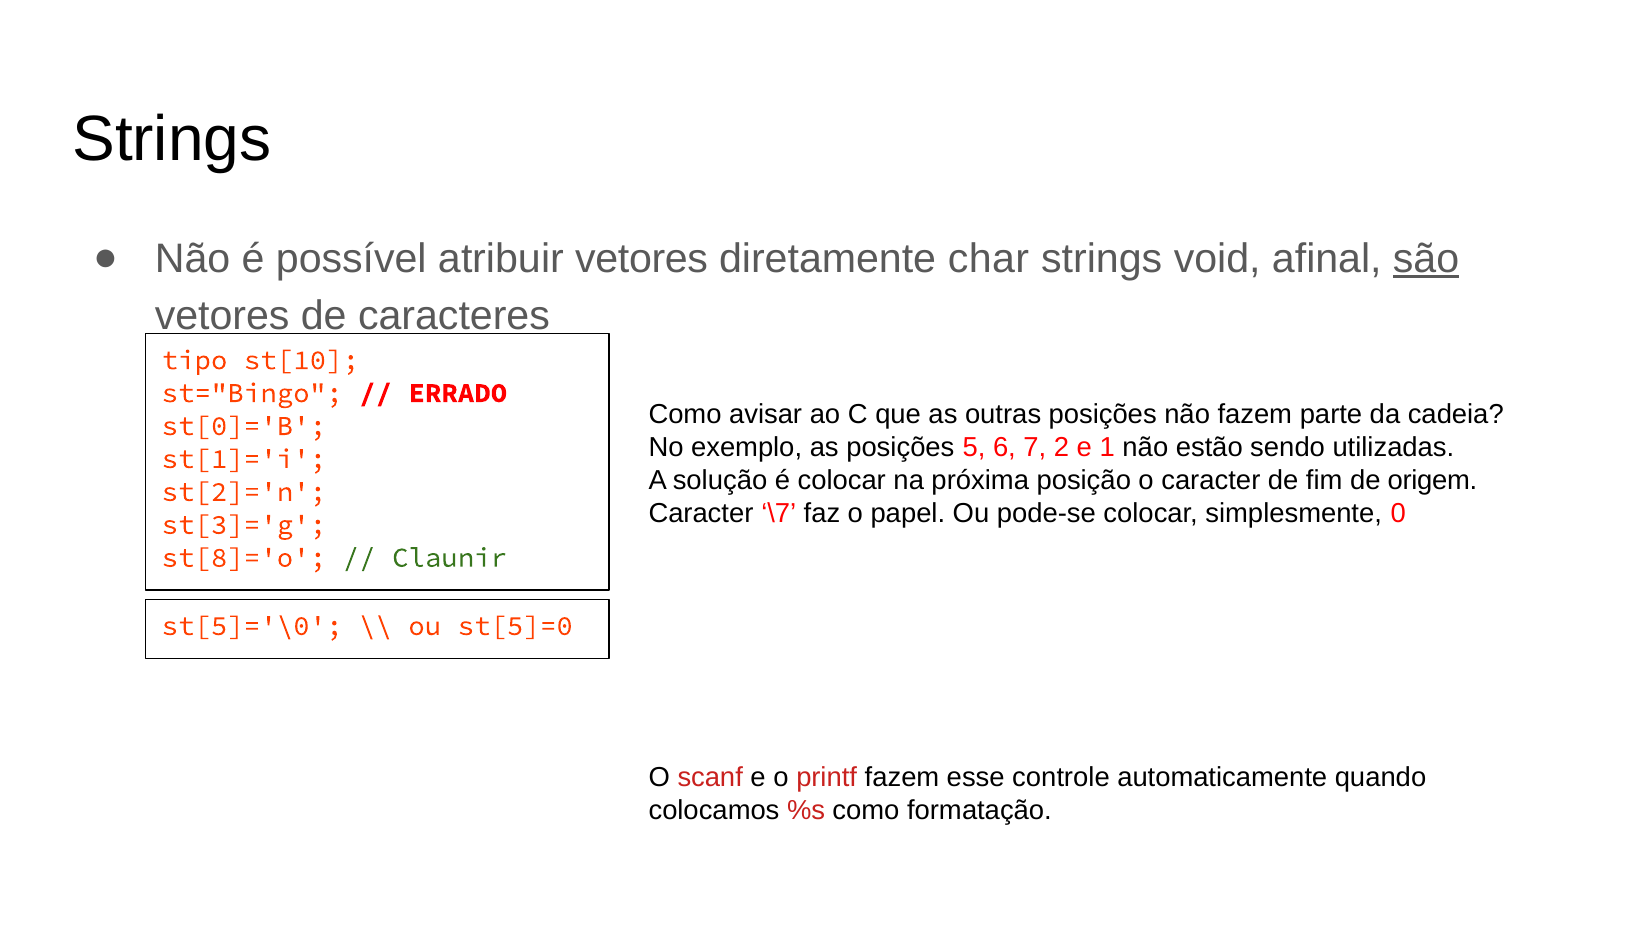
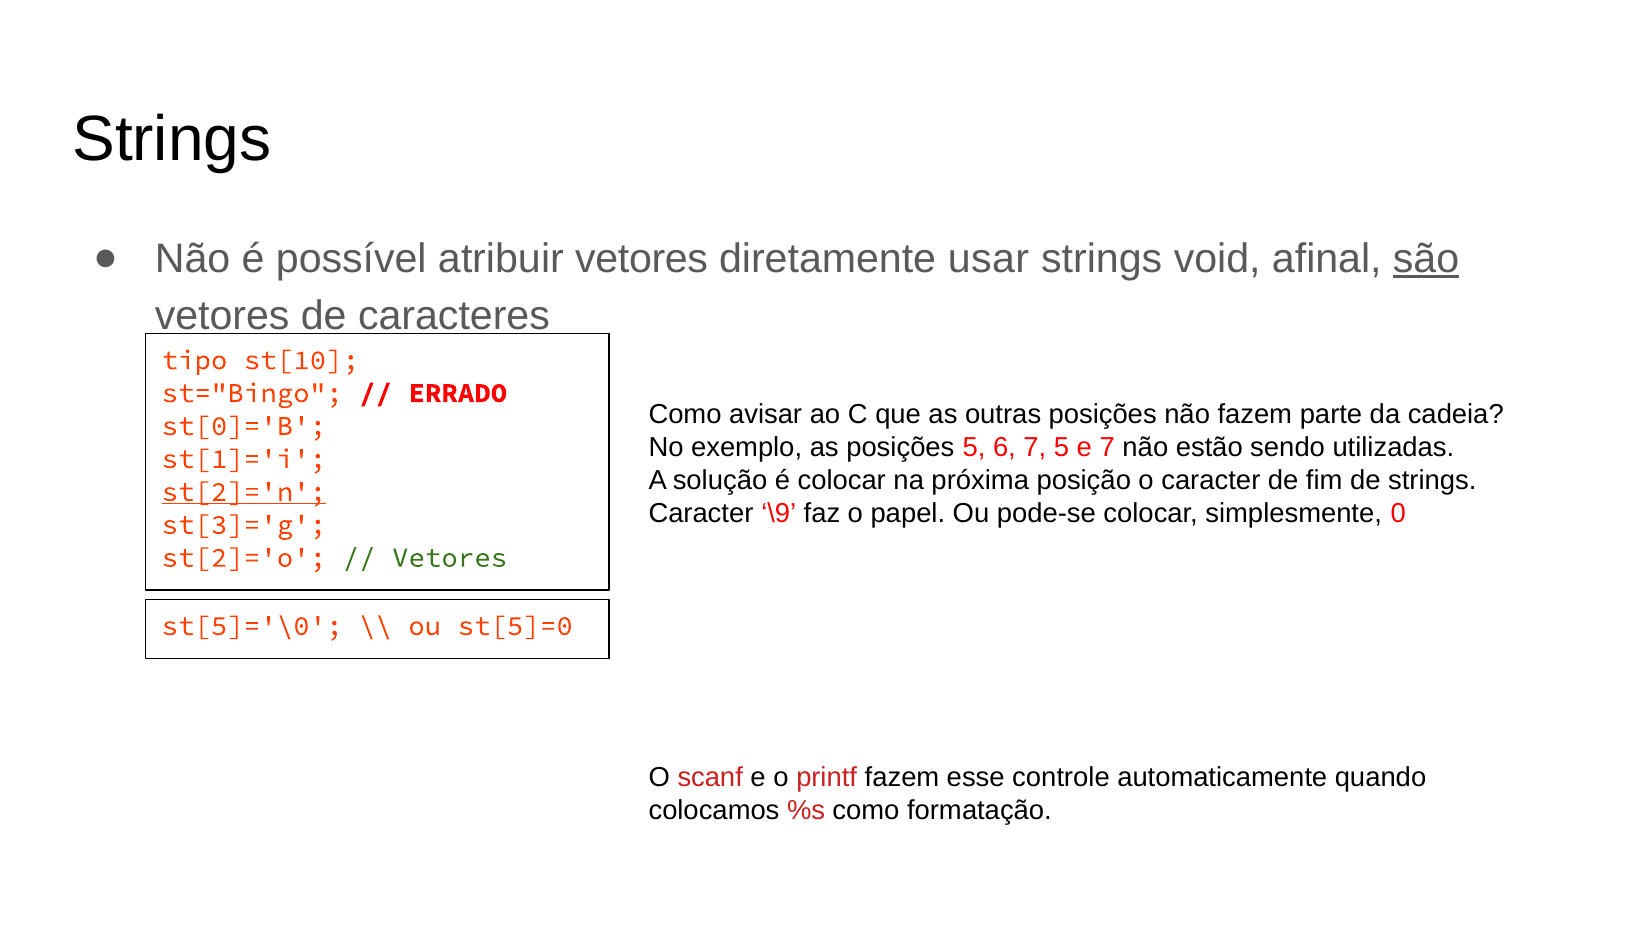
char: char -> usar (988, 259)
7 2: 2 -> 5 (1061, 447)
e 1: 1 -> 7 (1107, 447)
de origem: origem -> strings (1432, 480)
st[2]='n underline: none -> present (244, 492)
\7: \7 -> \9 (779, 513)
st[8]='o: st[8]='o -> st[2]='o (244, 558)
Claunir: Claunir -> Vetores (450, 558)
